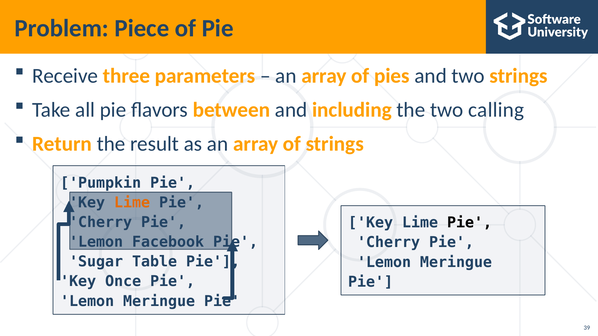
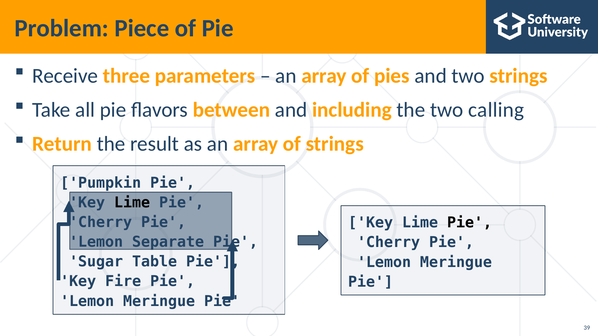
Lime colour: orange -> black (132, 203)
Facebook: Facebook -> Separate (168, 242)
Once: Once -> Fire (123, 282)
